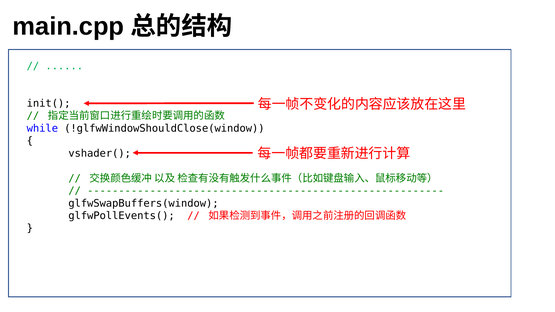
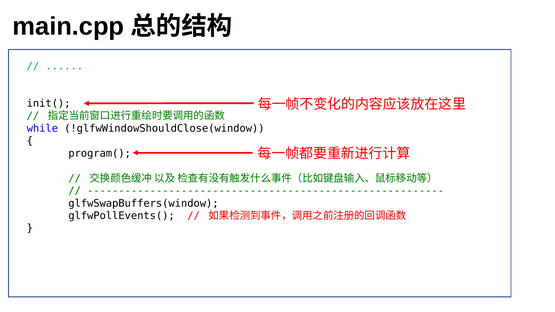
vshader(: vshader( -> program( (100, 153)
